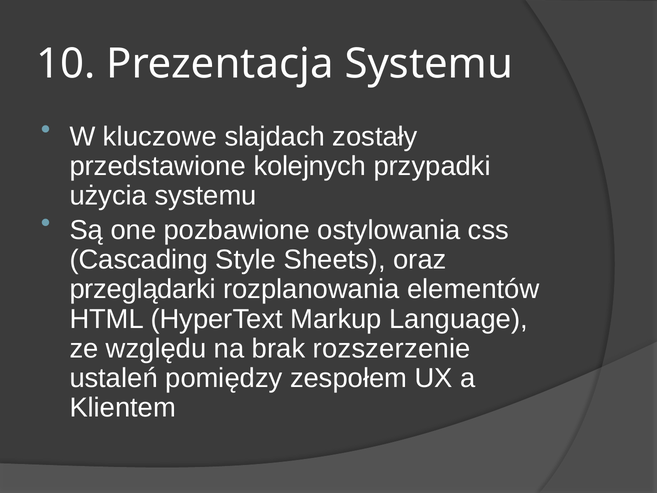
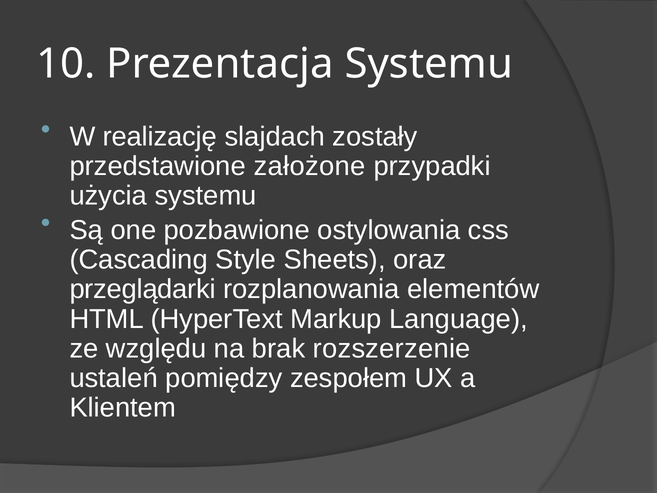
kluczowe: kluczowe -> realizację (160, 137)
kolejnych: kolejnych -> założone (310, 166)
